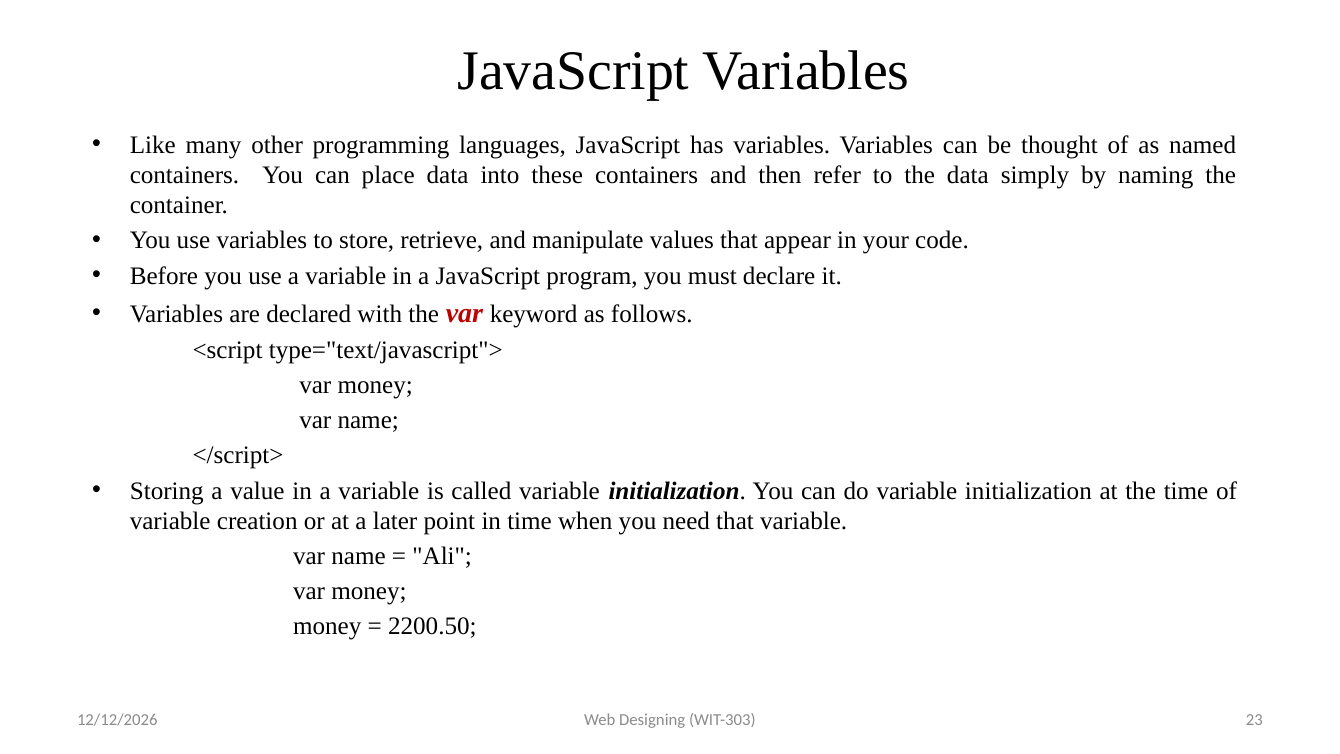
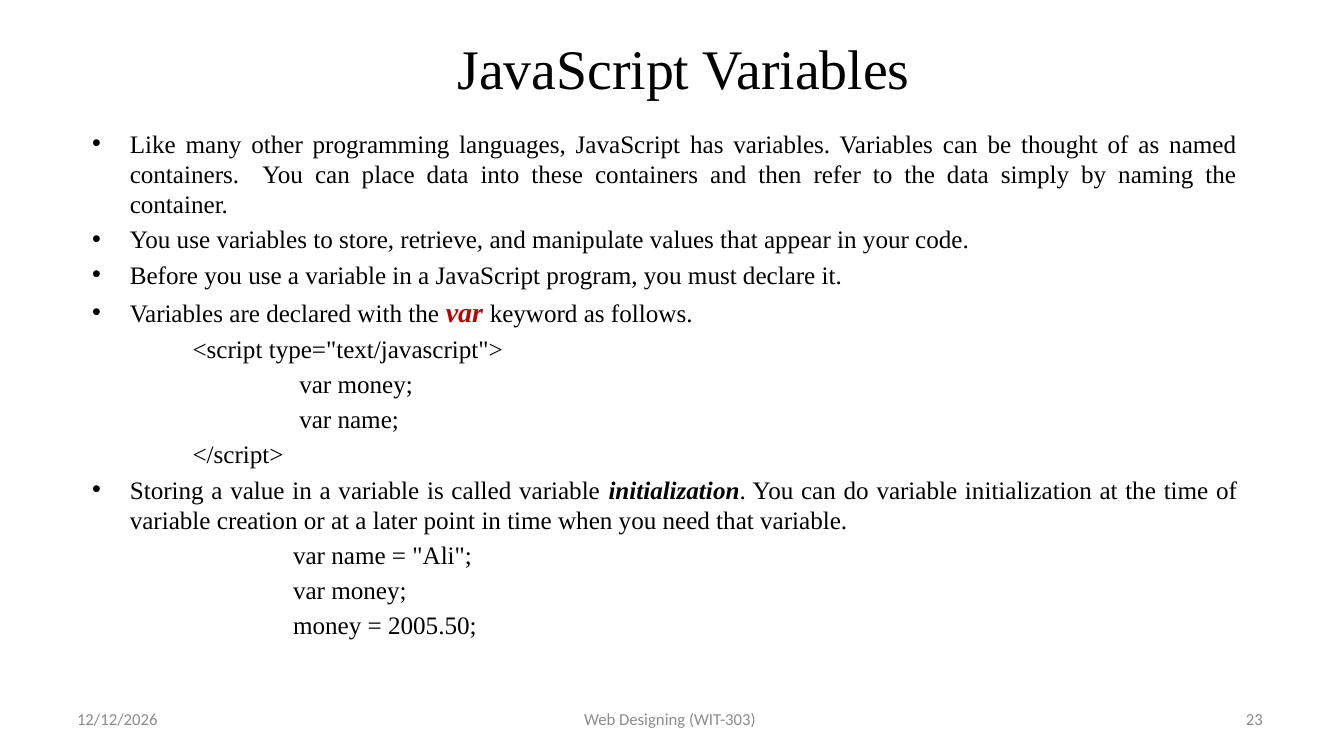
2200.50: 2200.50 -> 2005.50 (432, 626)
